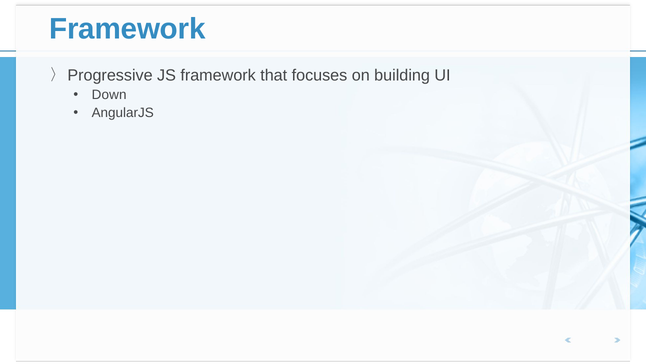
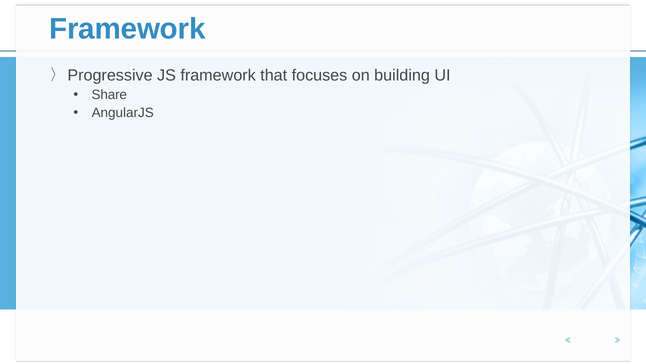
Down: Down -> Share (109, 95)
